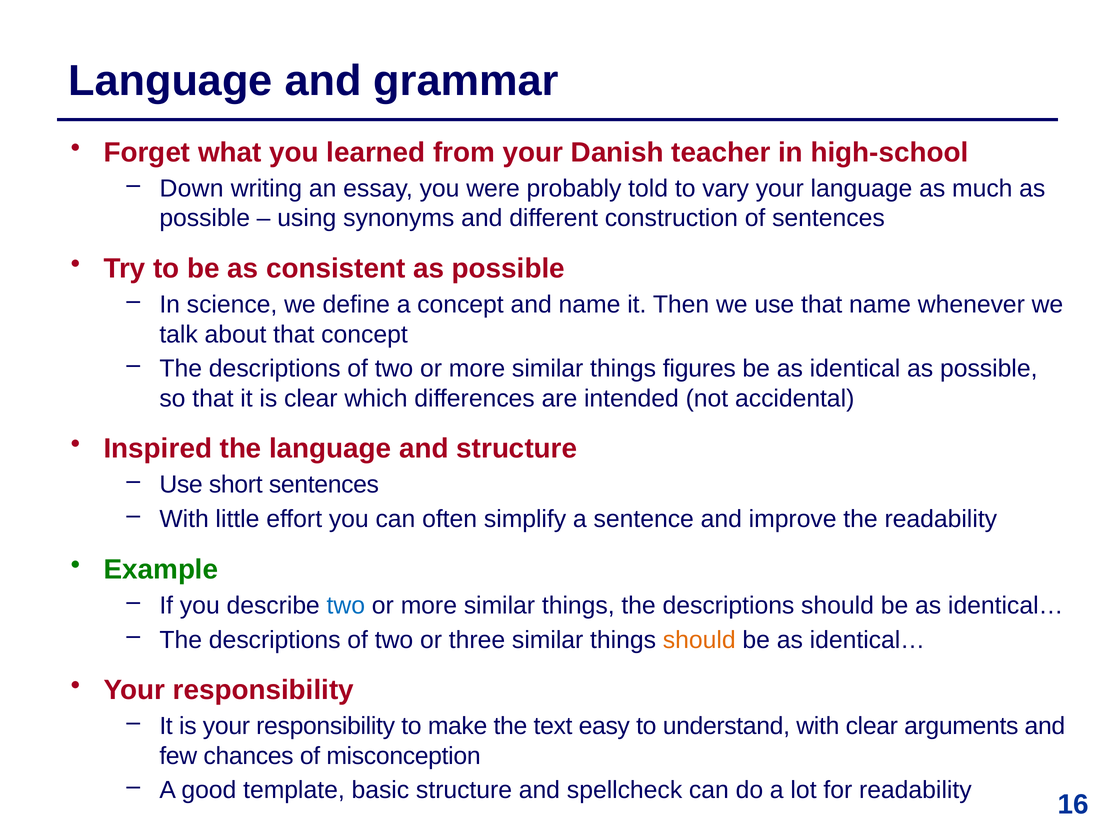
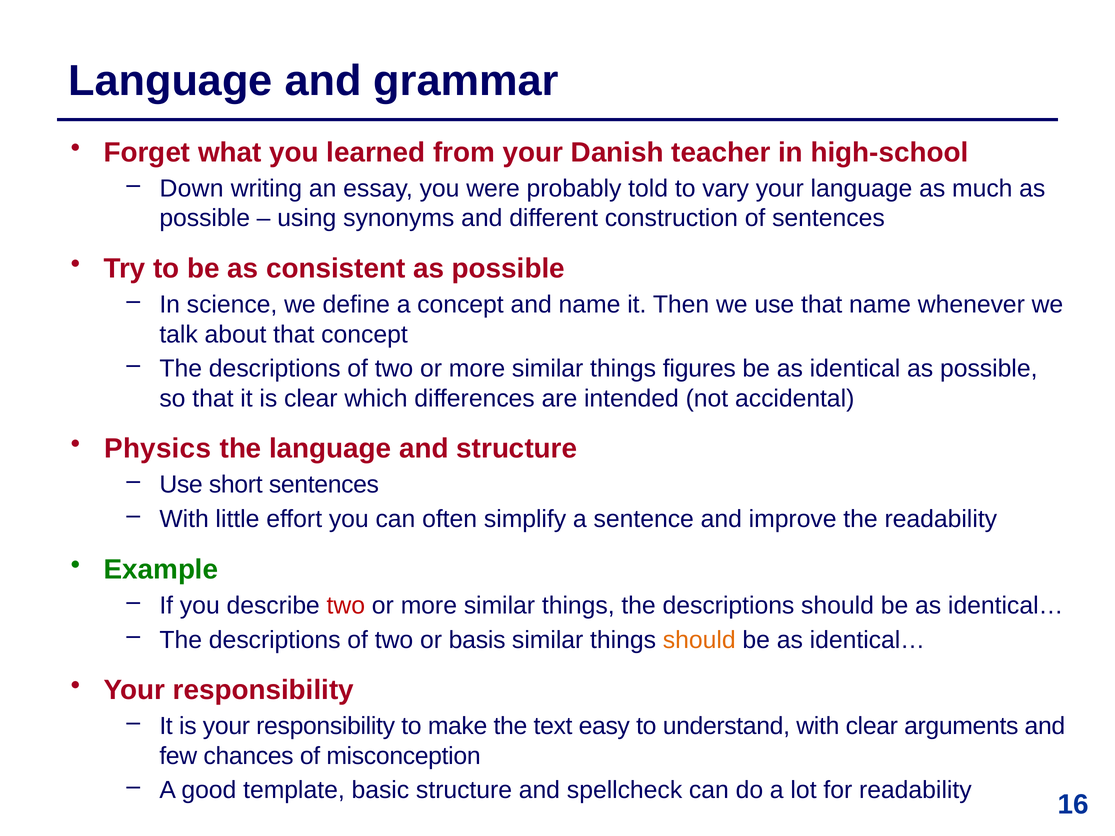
Inspired: Inspired -> Physics (158, 449)
two colour: blue -> red (346, 606)
three: three -> basis (477, 640)
